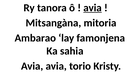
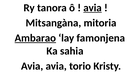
Ambarao underline: none -> present (35, 38)
